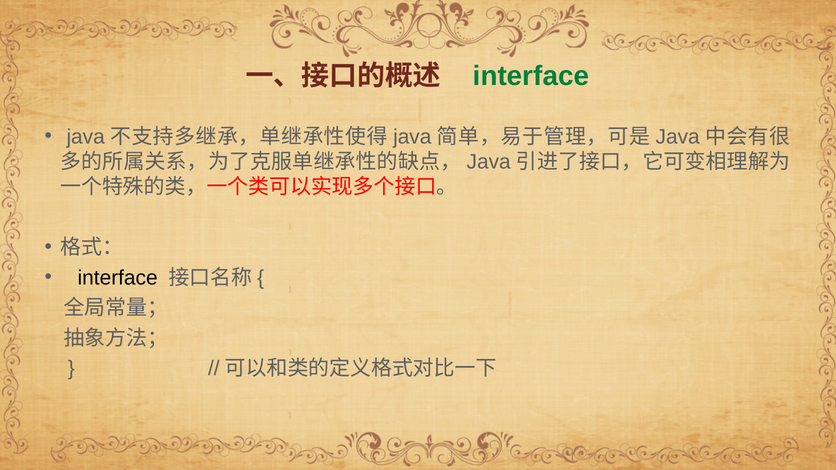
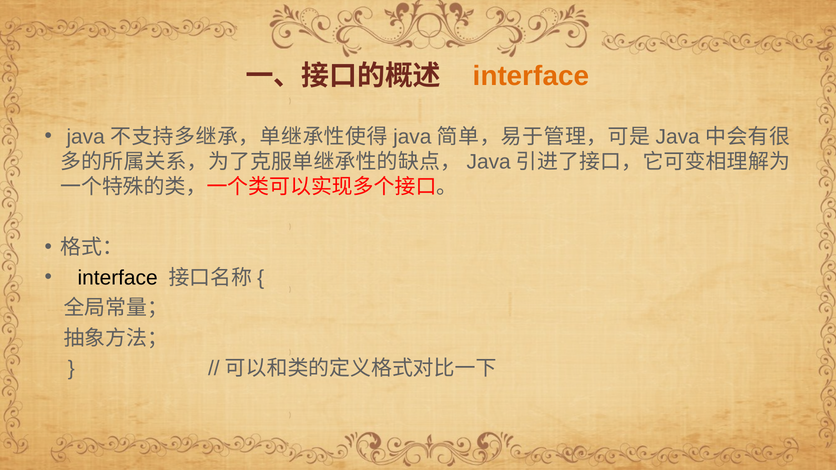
interface colour: green -> orange (531, 76)
